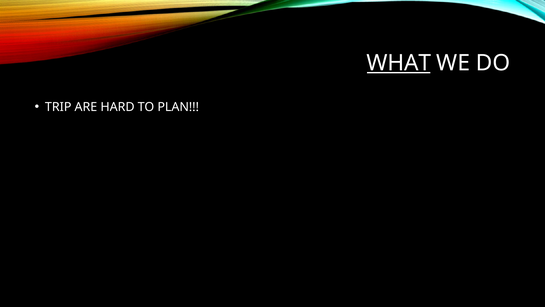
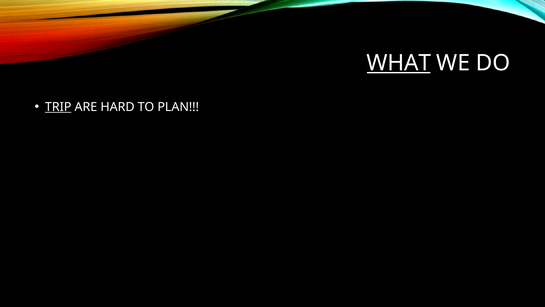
TRIP underline: none -> present (58, 107)
